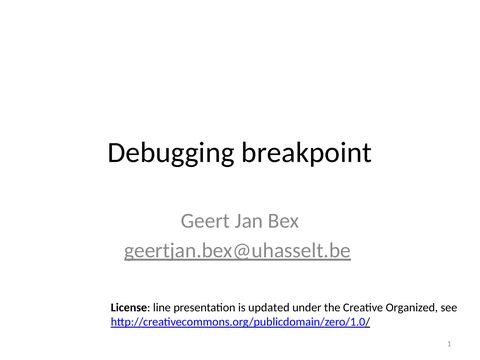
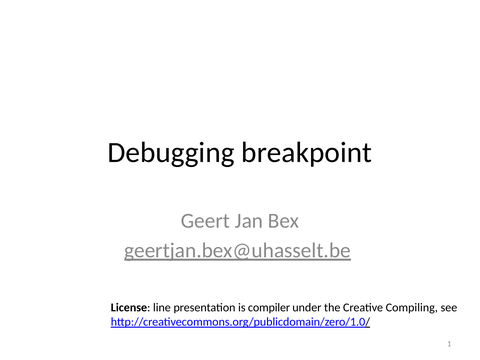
updated: updated -> compiler (269, 308)
Organized: Organized -> Compiling (412, 308)
